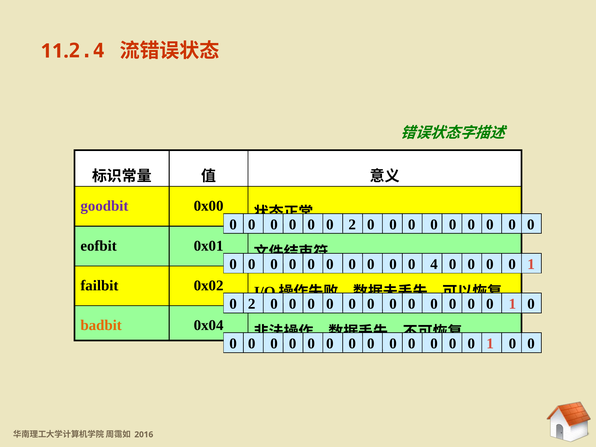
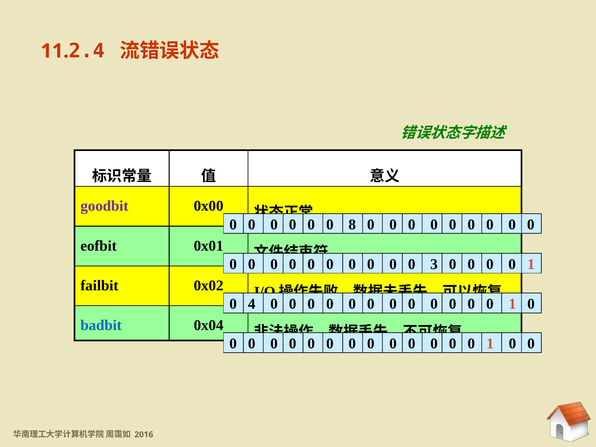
0 0 2: 2 -> 8 (352, 225)
4: 4 -> 3 (434, 264)
2: 2 -> 4 (252, 304)
badbit colour: orange -> blue (101, 325)
